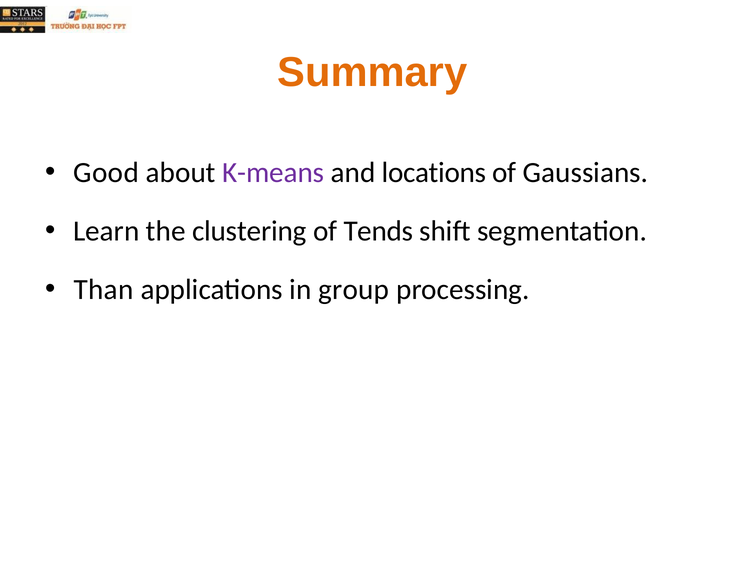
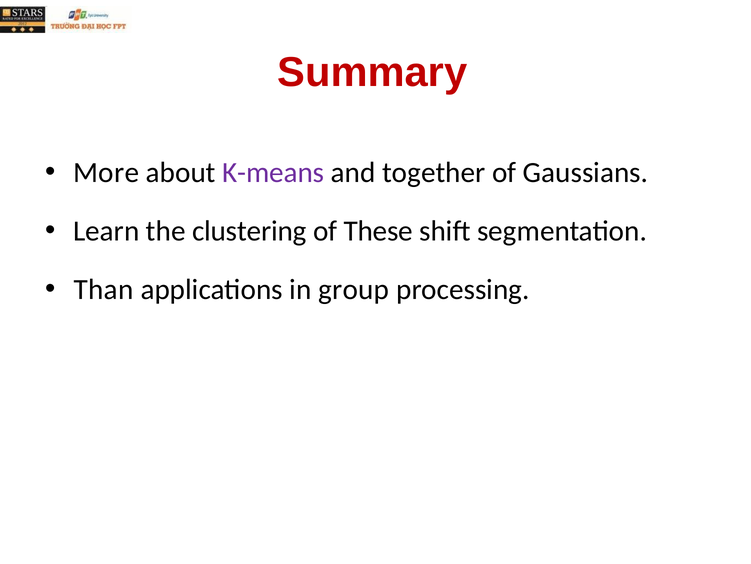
Summary colour: orange -> red (372, 72)
Good: Good -> More (106, 172)
locations: locations -> together (434, 172)
Tends: Tends -> These (378, 231)
